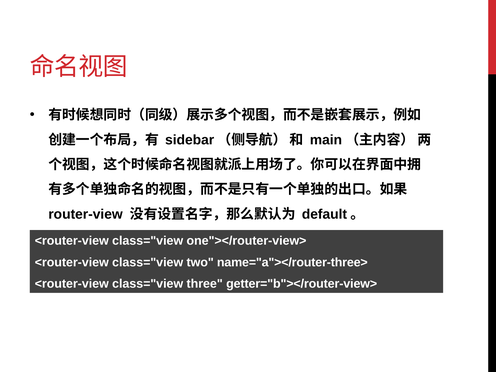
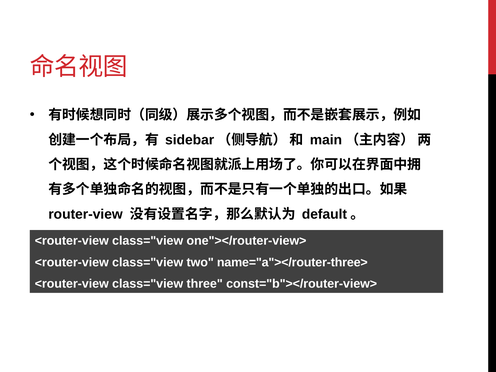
getter="b"></router-view>: getter="b"></router-view> -> const="b"></router-view> (302, 284)
